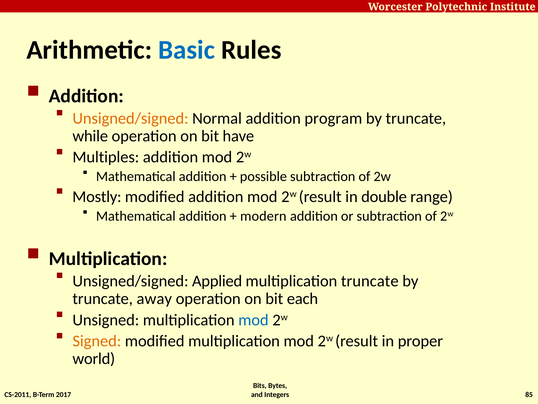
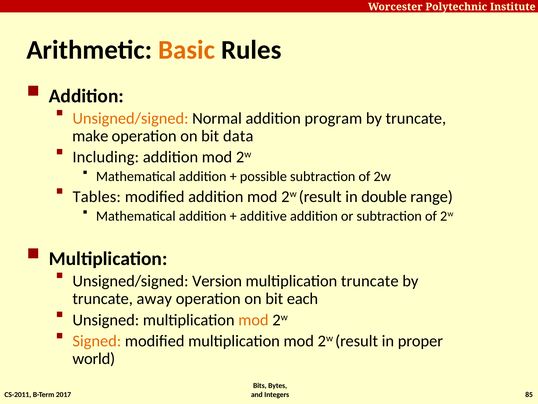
Basic colour: blue -> orange (187, 50)
while: while -> make (90, 136)
have: have -> data (238, 136)
Multiples: Multiples -> Including (106, 157)
Mostly: Mostly -> Tables (97, 196)
modern: modern -> additive (263, 216)
Applied: Applied -> Version (217, 281)
mod colour: blue -> orange (253, 320)
